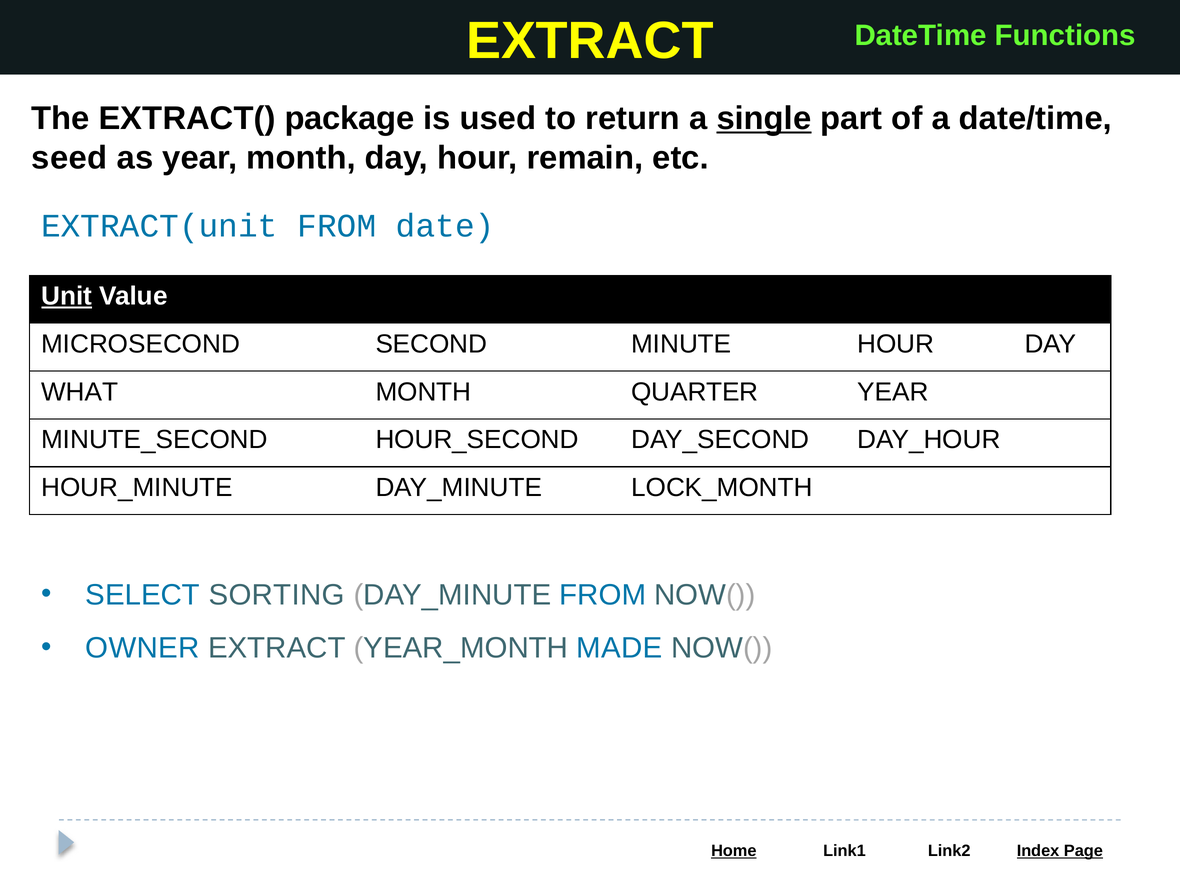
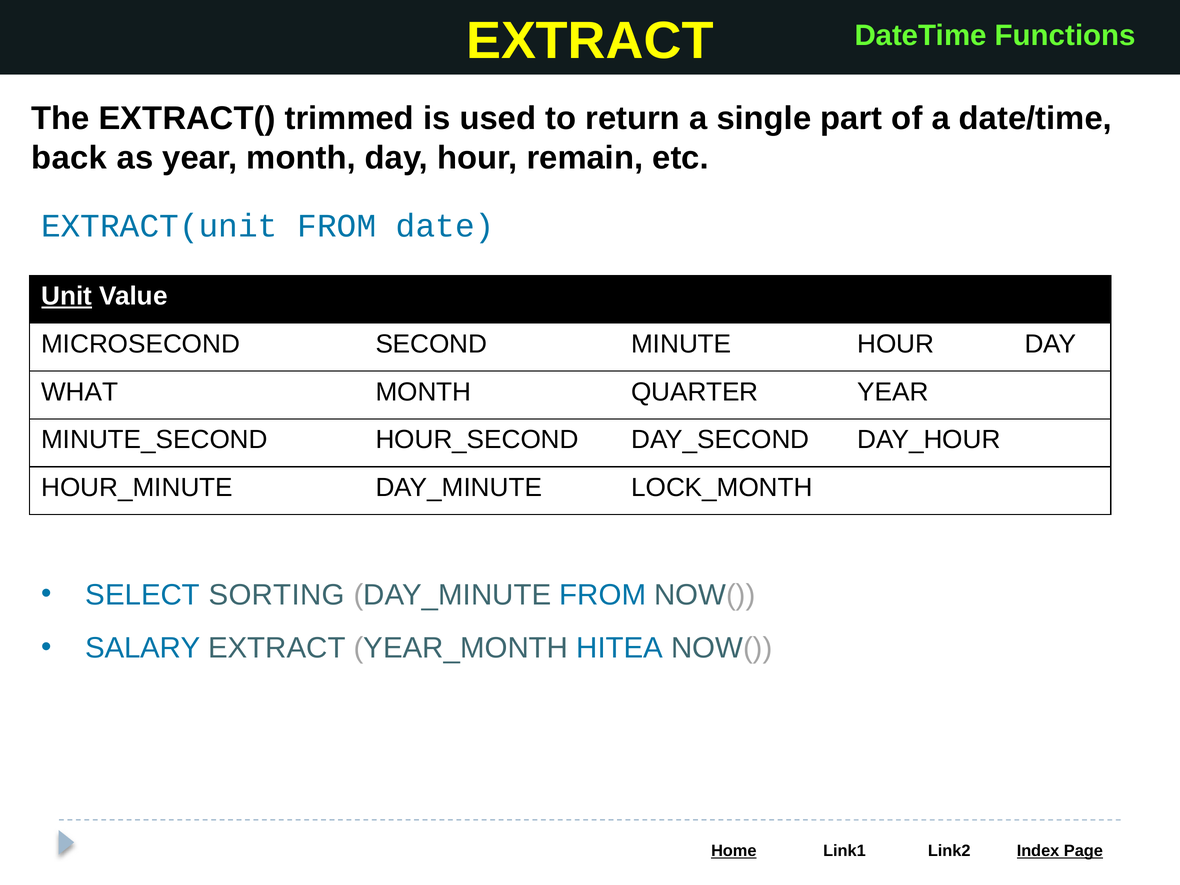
package: package -> trimmed (349, 118)
single underline: present -> none (764, 118)
seed: seed -> back (69, 158)
OWNER: OWNER -> SALARY (143, 648)
MADE: MADE -> HITEA (620, 648)
